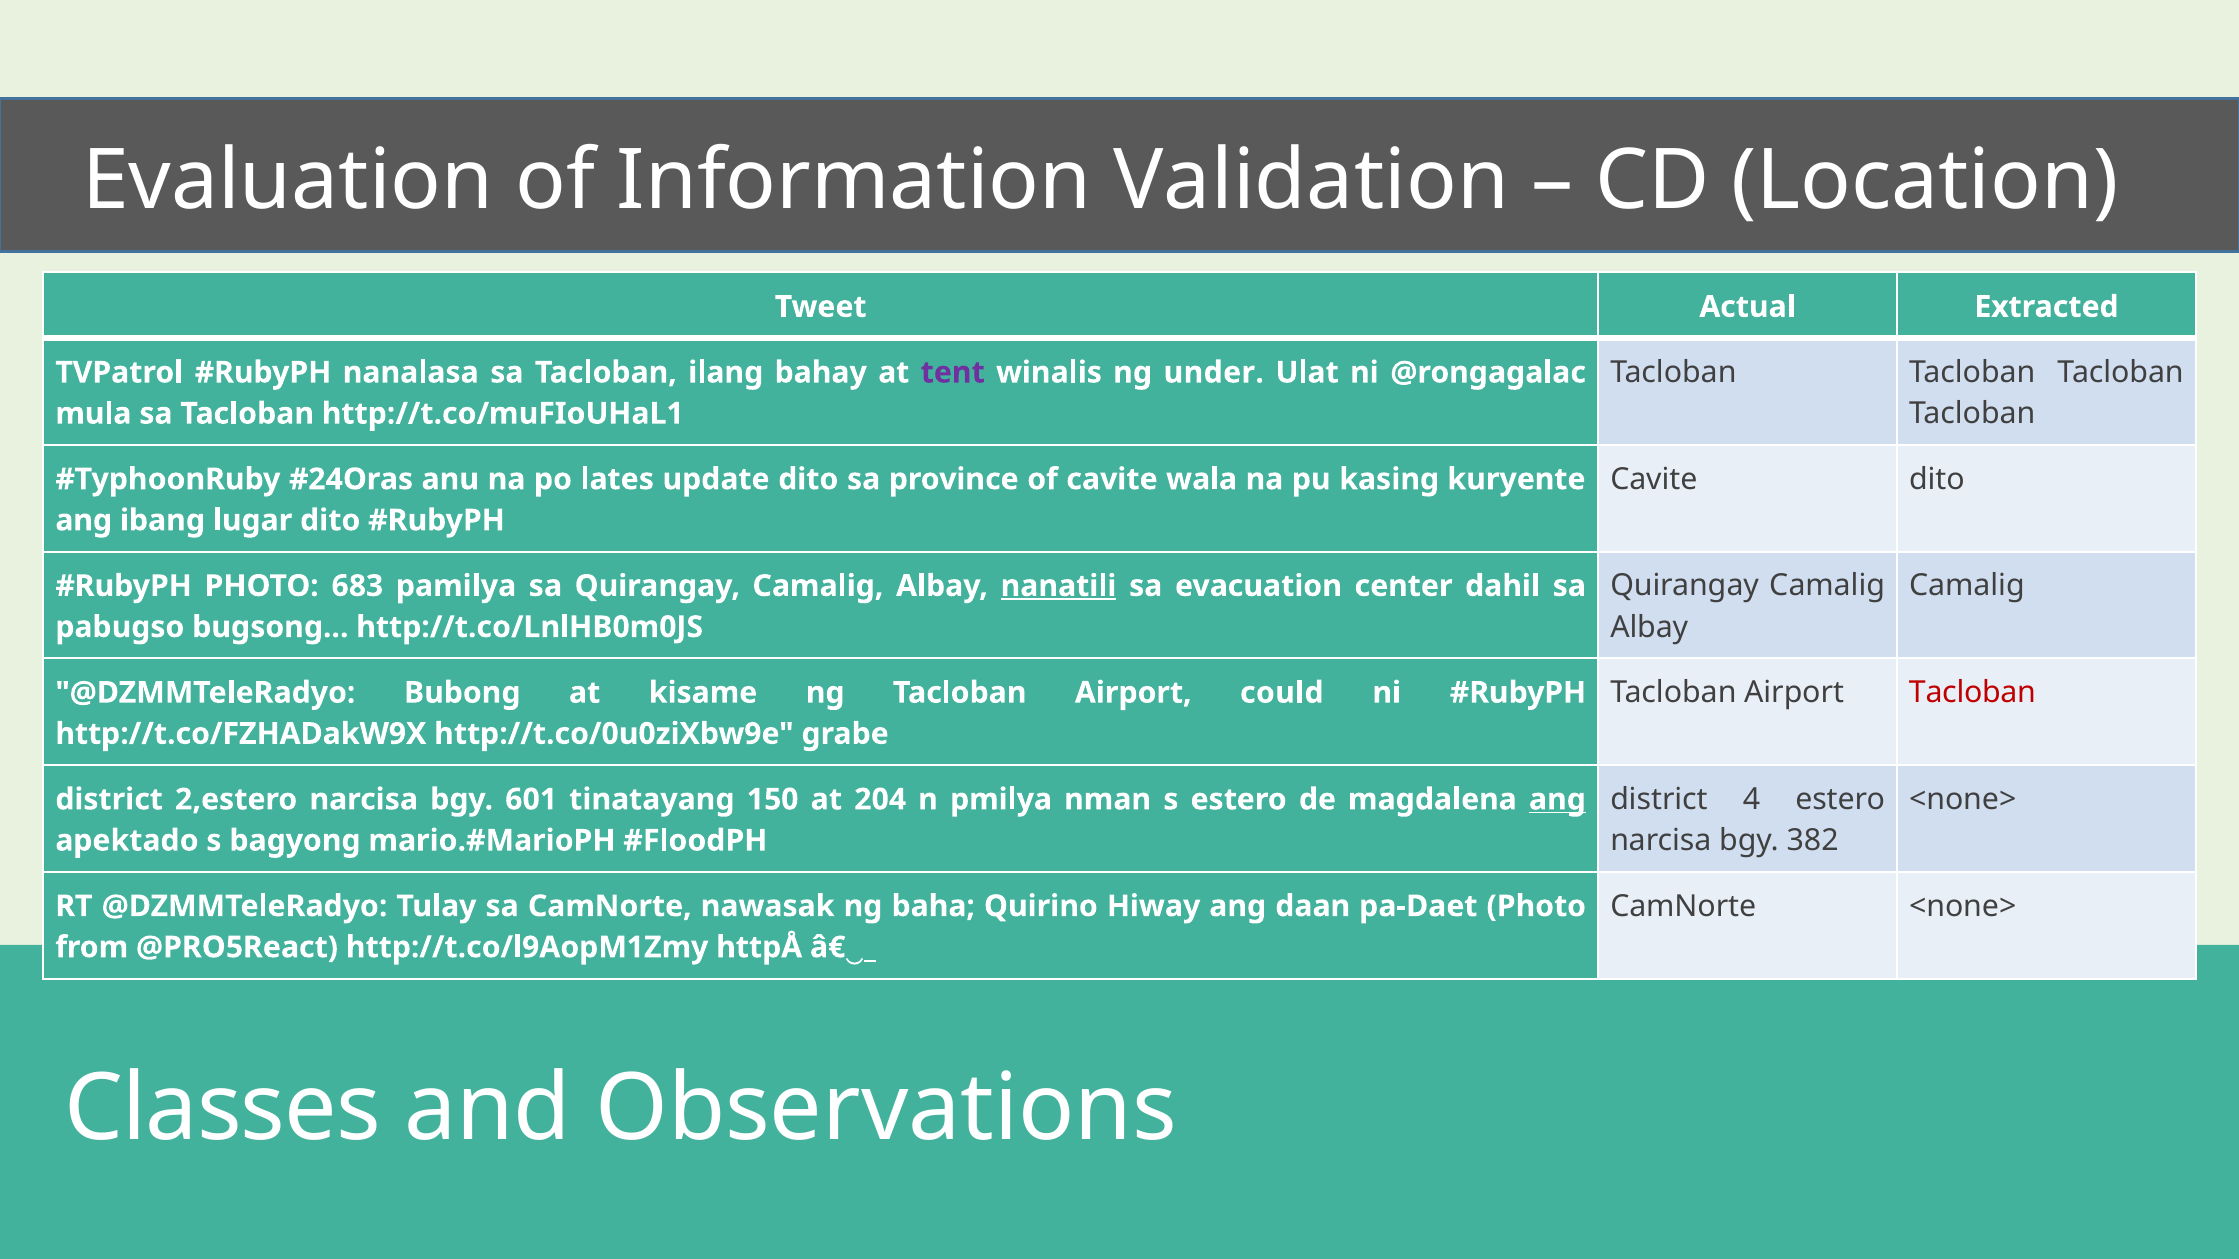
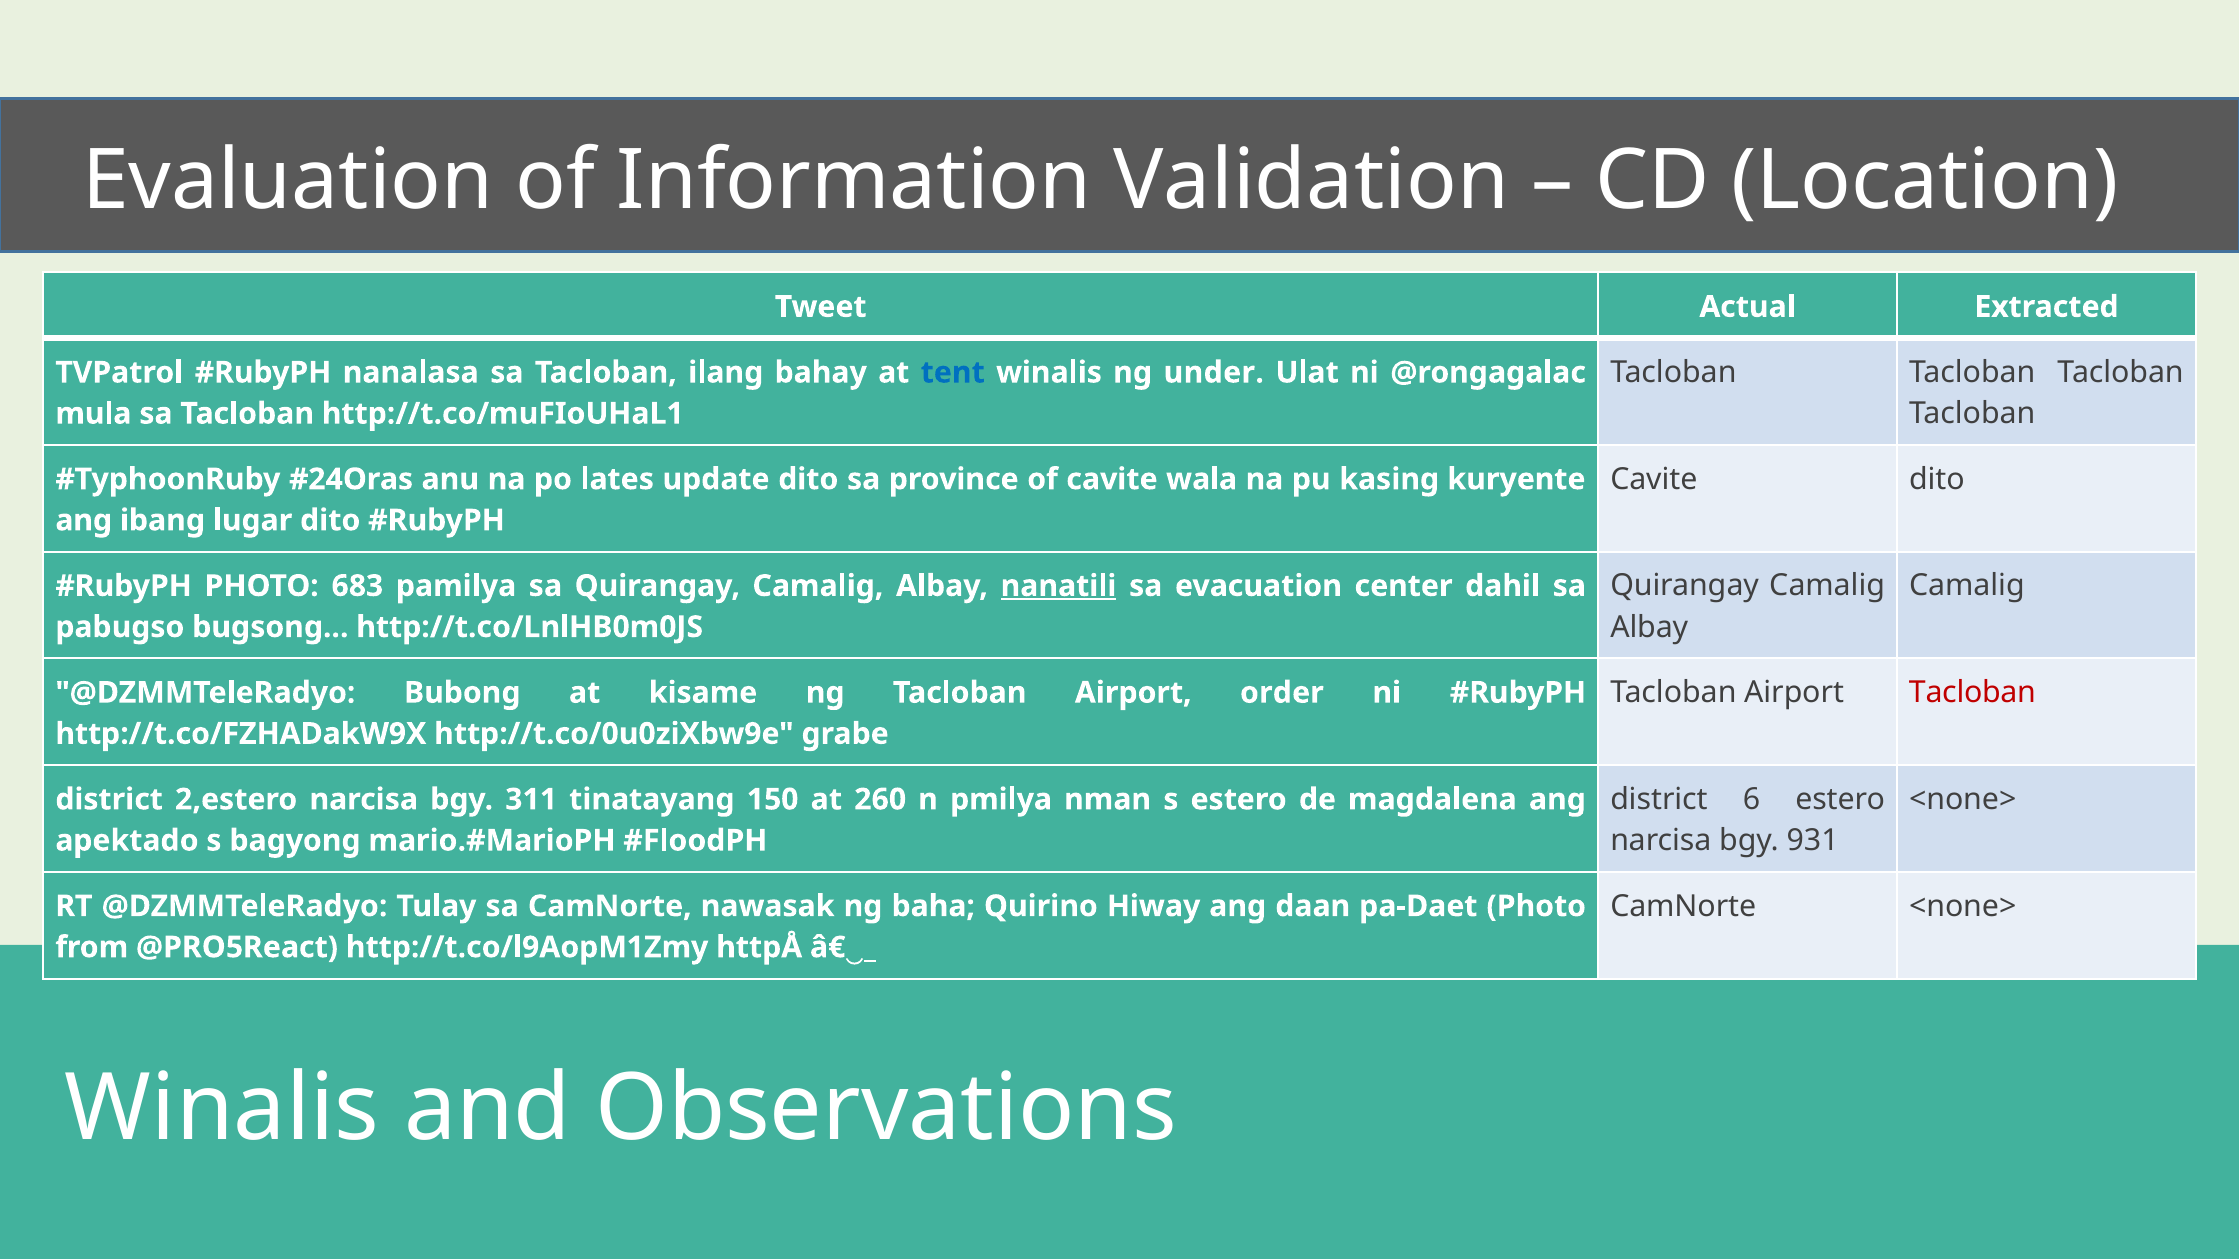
tent colour: purple -> blue (953, 373)
could: could -> order (1282, 693)
4: 4 -> 6 (1752, 800)
601: 601 -> 311 (531, 800)
204: 204 -> 260 (880, 800)
ang underline: present -> none (1557, 800)
382: 382 -> 931 (1813, 841)
Classes: Classes -> Winalis (222, 1109)
